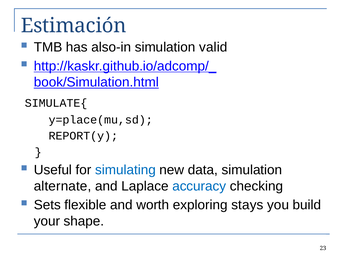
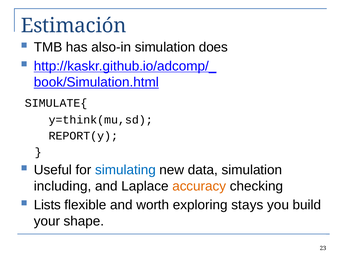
valid: valid -> does (213, 47)
y=place(mu,sd: y=place(mu,sd -> y=think(mu,sd (101, 120)
alternate: alternate -> including (63, 186)
accuracy colour: blue -> orange (199, 186)
Sets: Sets -> Lists (47, 205)
